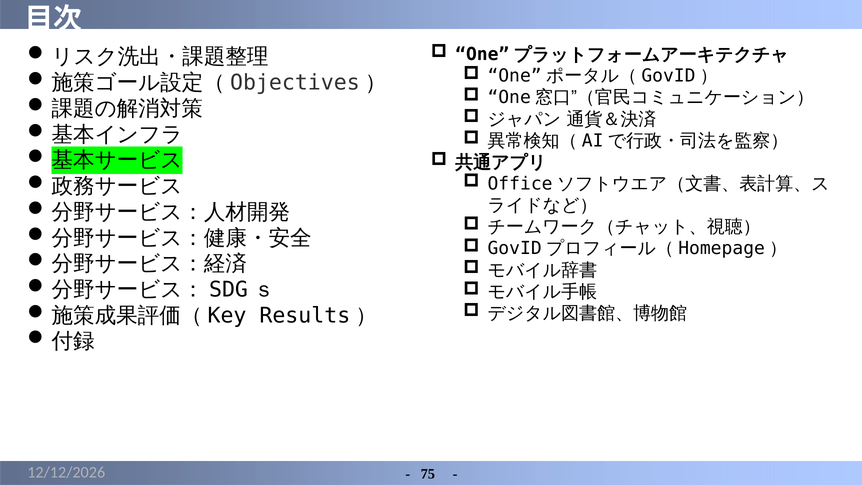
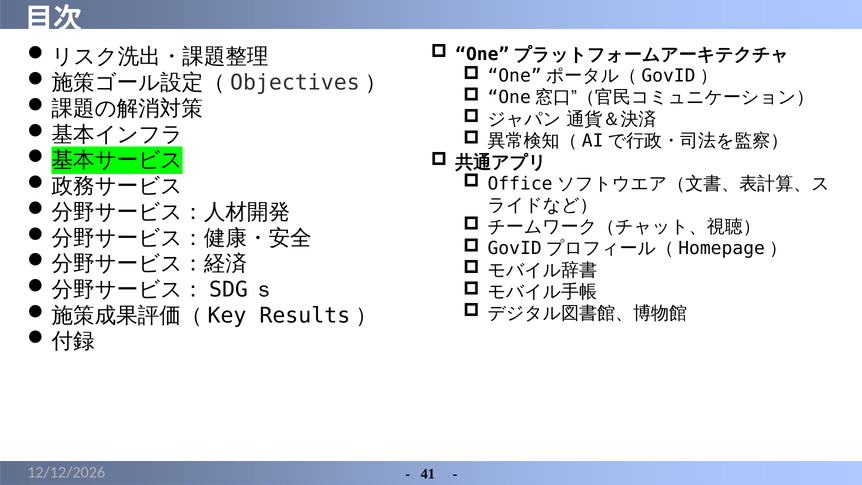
75: 75 -> 41 (428, 474)
